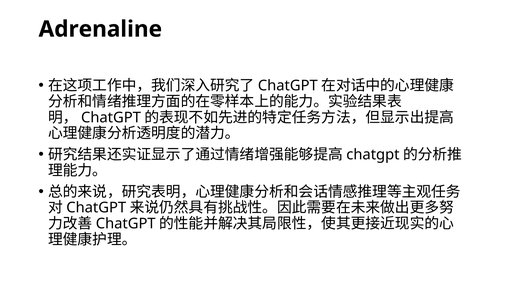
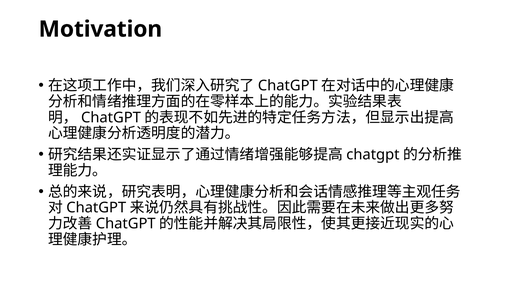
Adrenaline: Adrenaline -> Motivation (100, 29)
